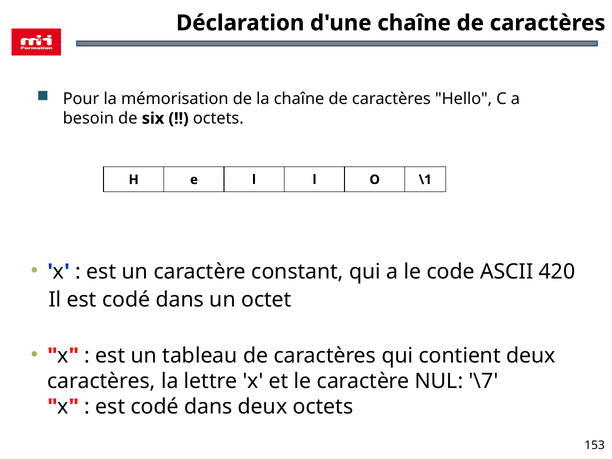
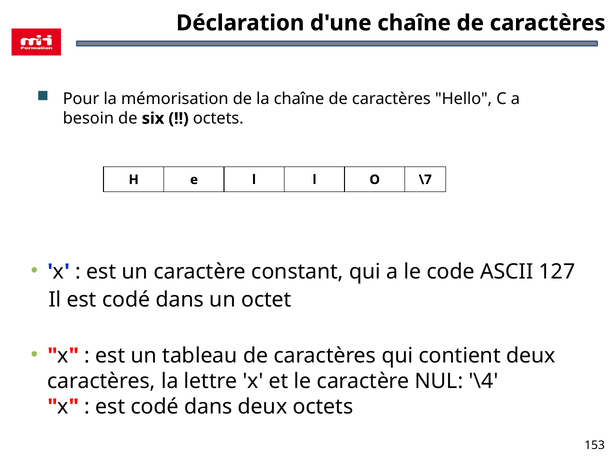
\1: \1 -> \7 (425, 180)
420: 420 -> 127 (557, 272)
\7: \7 -> \4 (483, 381)
